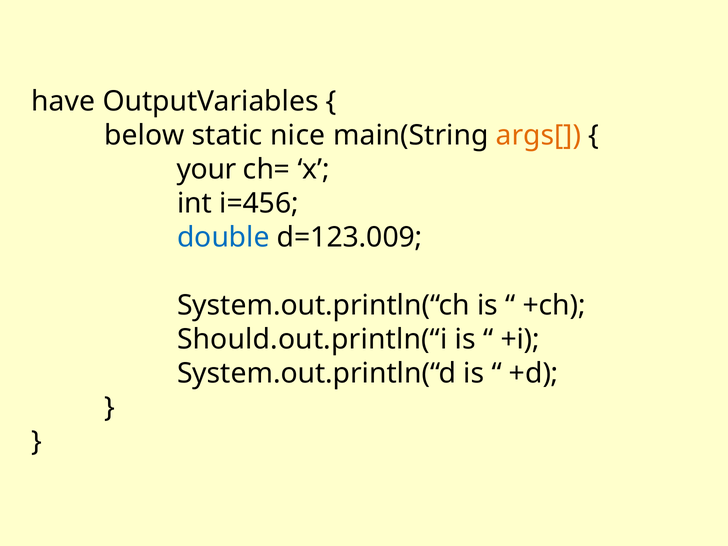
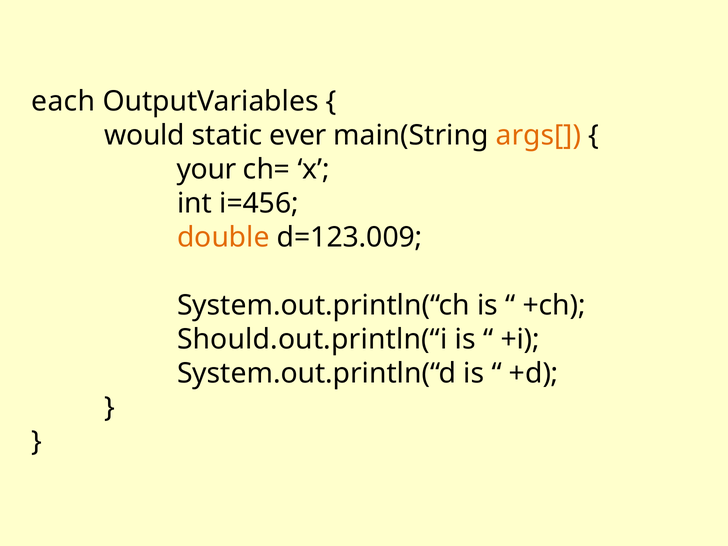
have: have -> each (63, 101)
below: below -> would (145, 135)
nice: nice -> ever (298, 135)
double colour: blue -> orange (223, 237)
